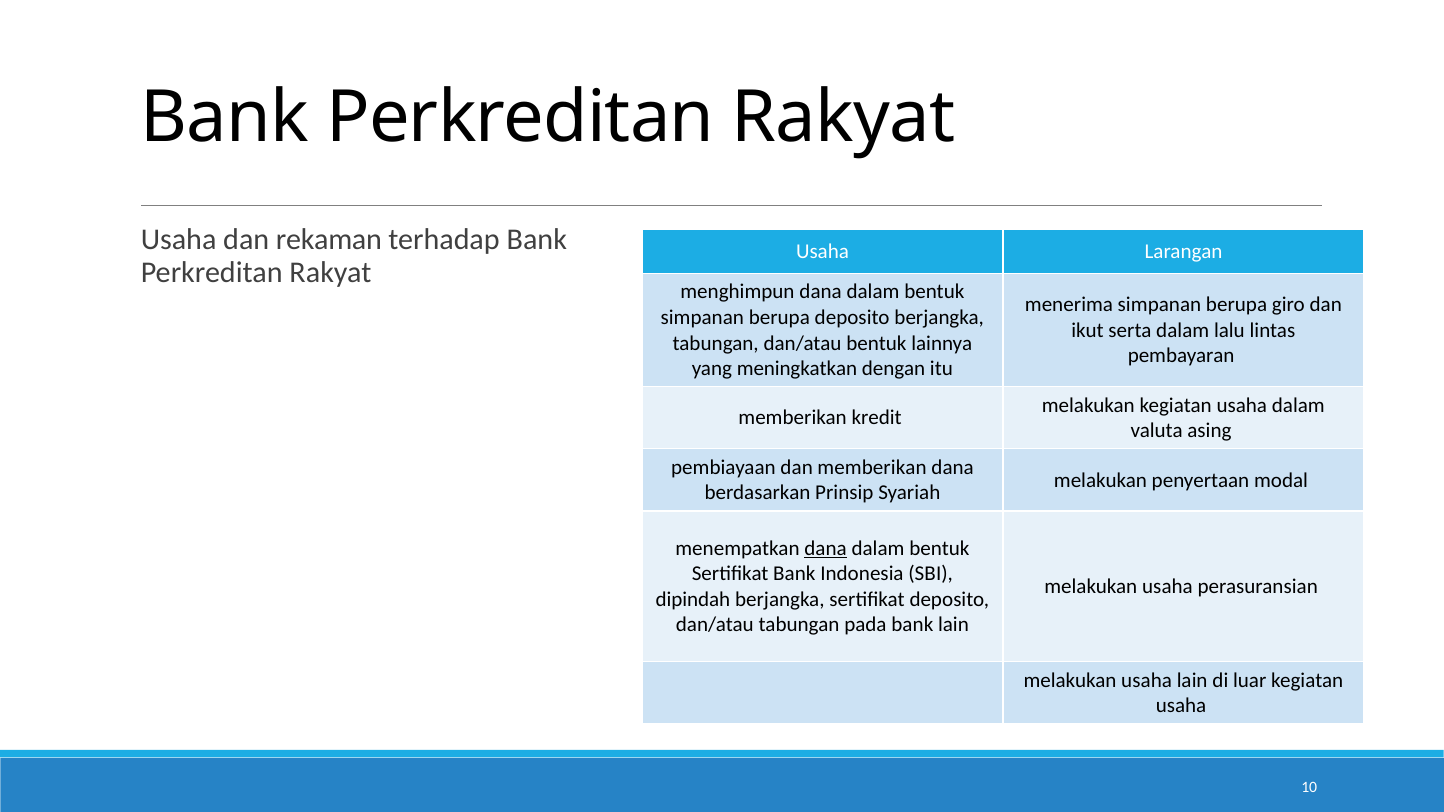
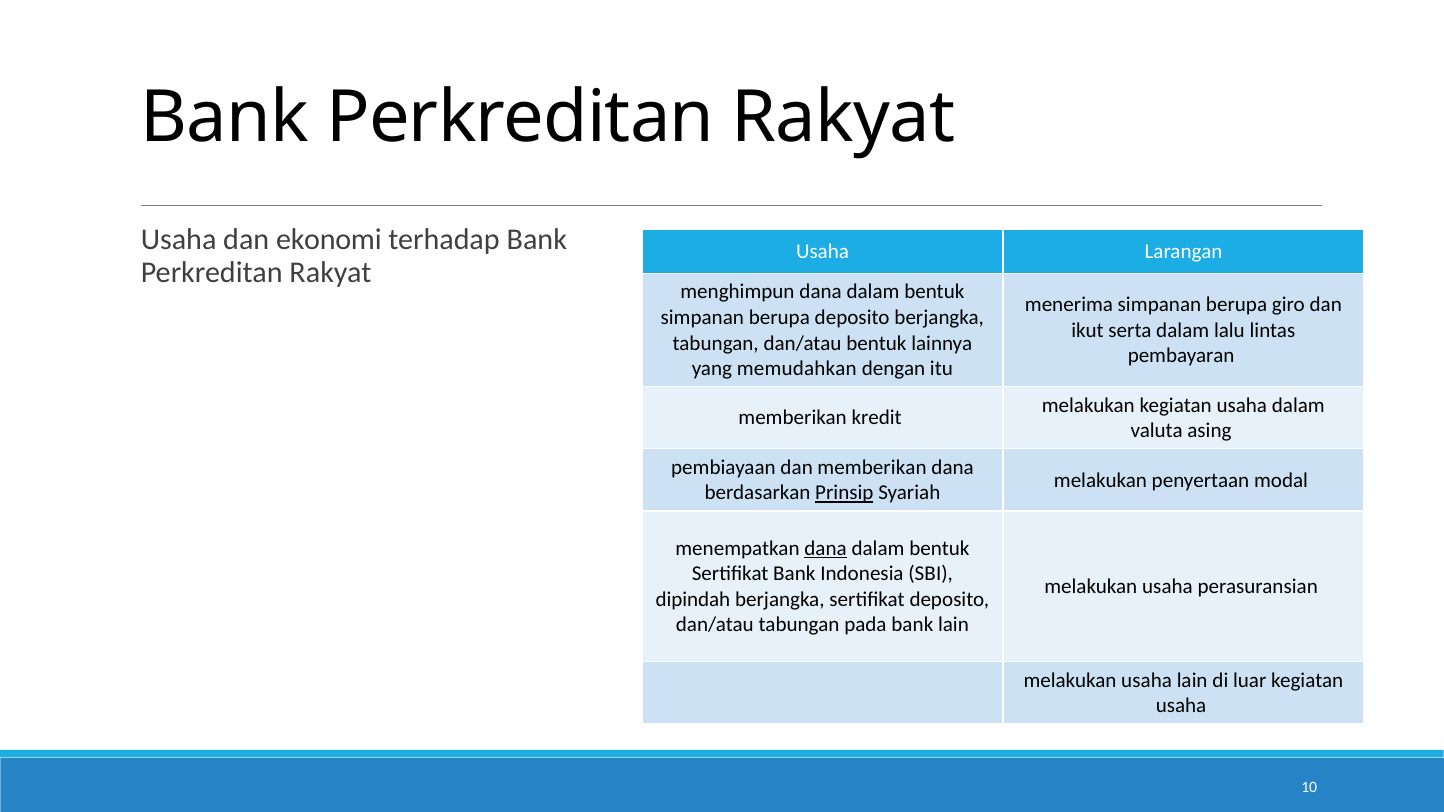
rekaman: rekaman -> ekonomi (329, 240)
meningkatkan: meningkatkan -> memudahkan (797, 369)
Prinsip underline: none -> present (844, 493)
